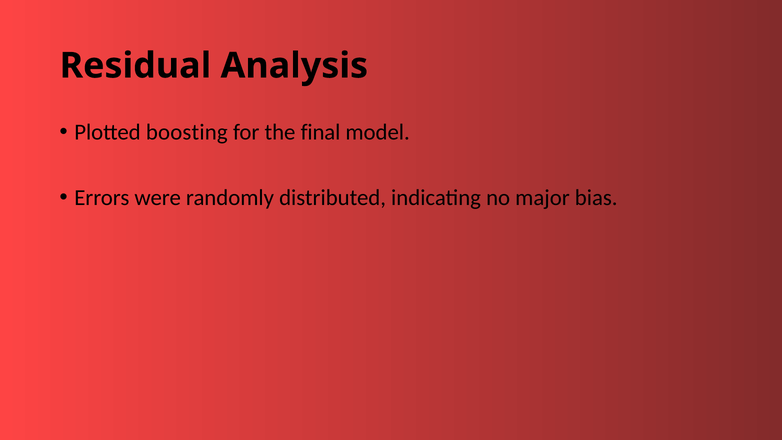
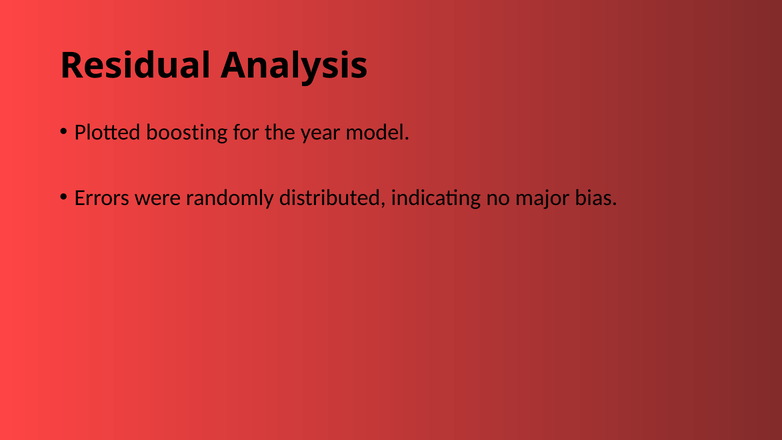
final: final -> year (321, 132)
